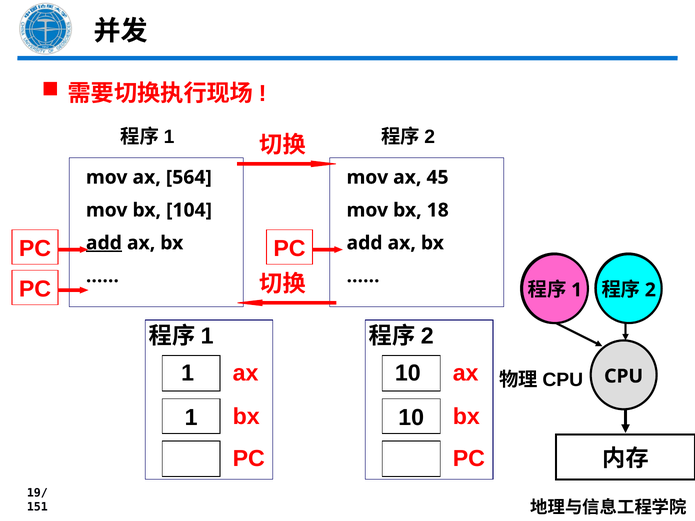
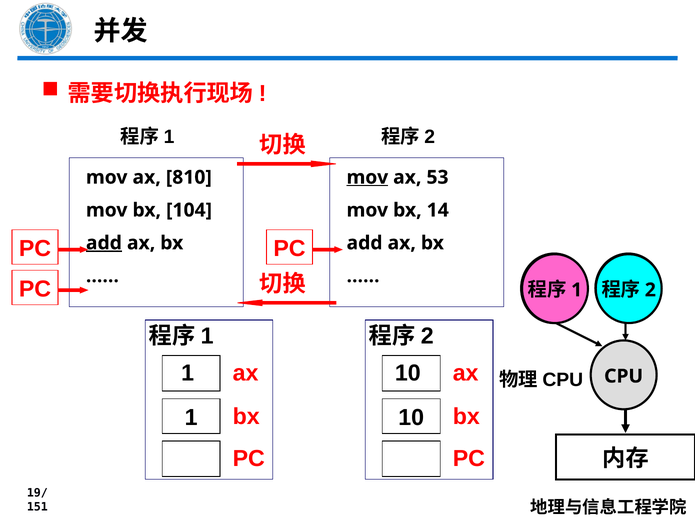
564: 564 -> 810 (189, 177)
mov underline: none -> present (367, 177)
45: 45 -> 53 (438, 177)
18: 18 -> 14 (438, 210)
